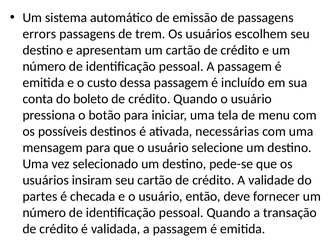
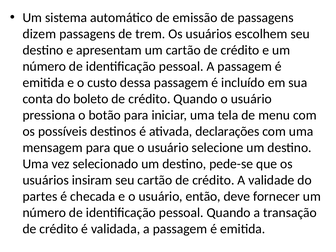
errors: errors -> dizem (39, 34)
necessárias: necessárias -> declarações (227, 131)
